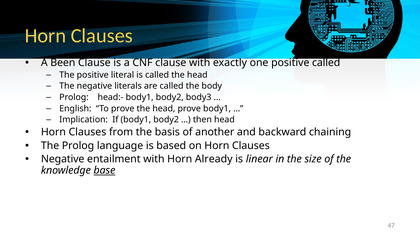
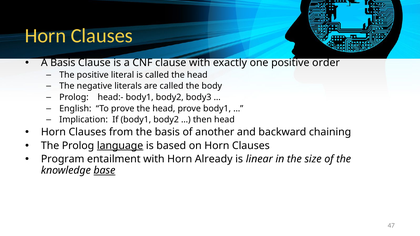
A Been: Been -> Basis (63, 63)
positive called: called -> order (326, 63)
language underline: none -> present (120, 146)
Negative: Negative -> Program (63, 159)
